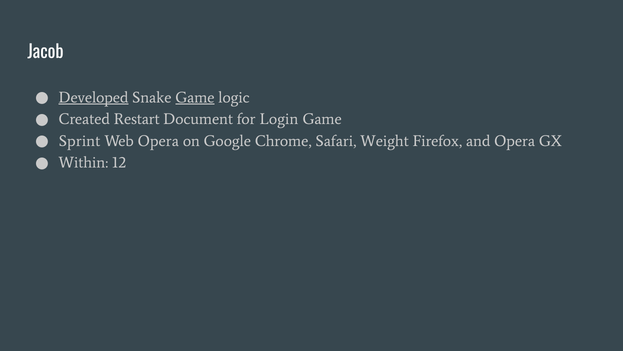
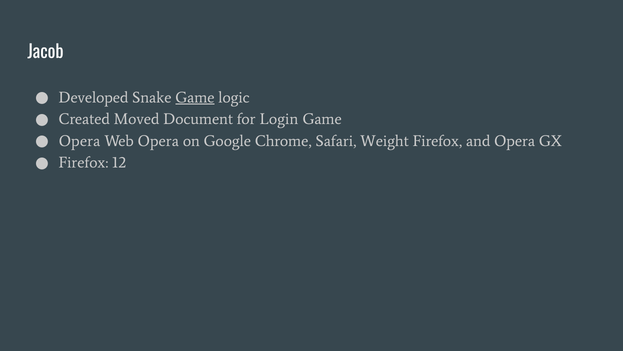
Developed underline: present -> none (94, 97)
Restart: Restart -> Moved (137, 119)
Sprint: Sprint -> Opera (80, 141)
Within: Within -> Firefox (83, 162)
